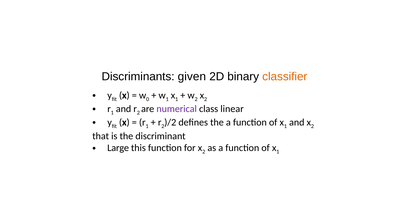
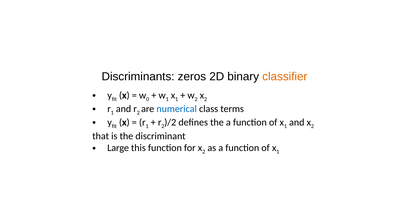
given: given -> zeros (192, 77)
numerical colour: purple -> blue (177, 109)
linear: linear -> terms (232, 109)
